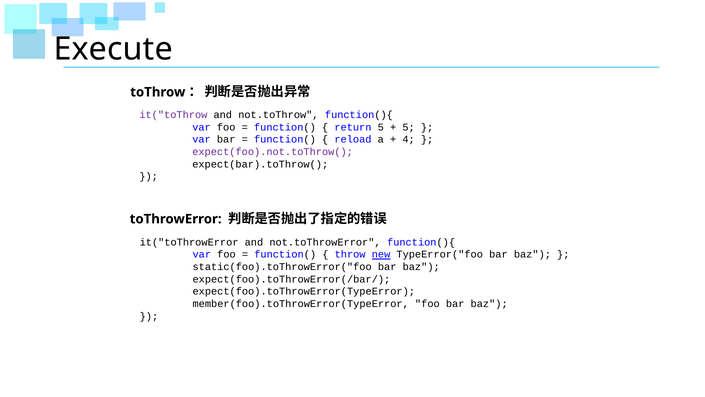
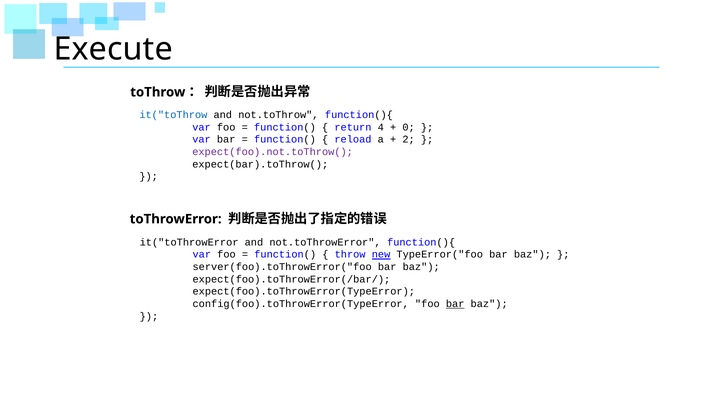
it("toThrow colour: purple -> blue (173, 115)
return 5: 5 -> 4 (381, 127)
5: 5 -> 0 (409, 127)
4: 4 -> 2 (409, 139)
static(foo).toThrowError("foo: static(foo).toThrowError("foo -> server(foo).toThrowError("foo (282, 267)
member(foo).toThrowError(TypeError: member(foo).toThrowError(TypeError -> config(foo).toThrowError(TypeError (301, 304)
bar underline: none -> present (455, 304)
